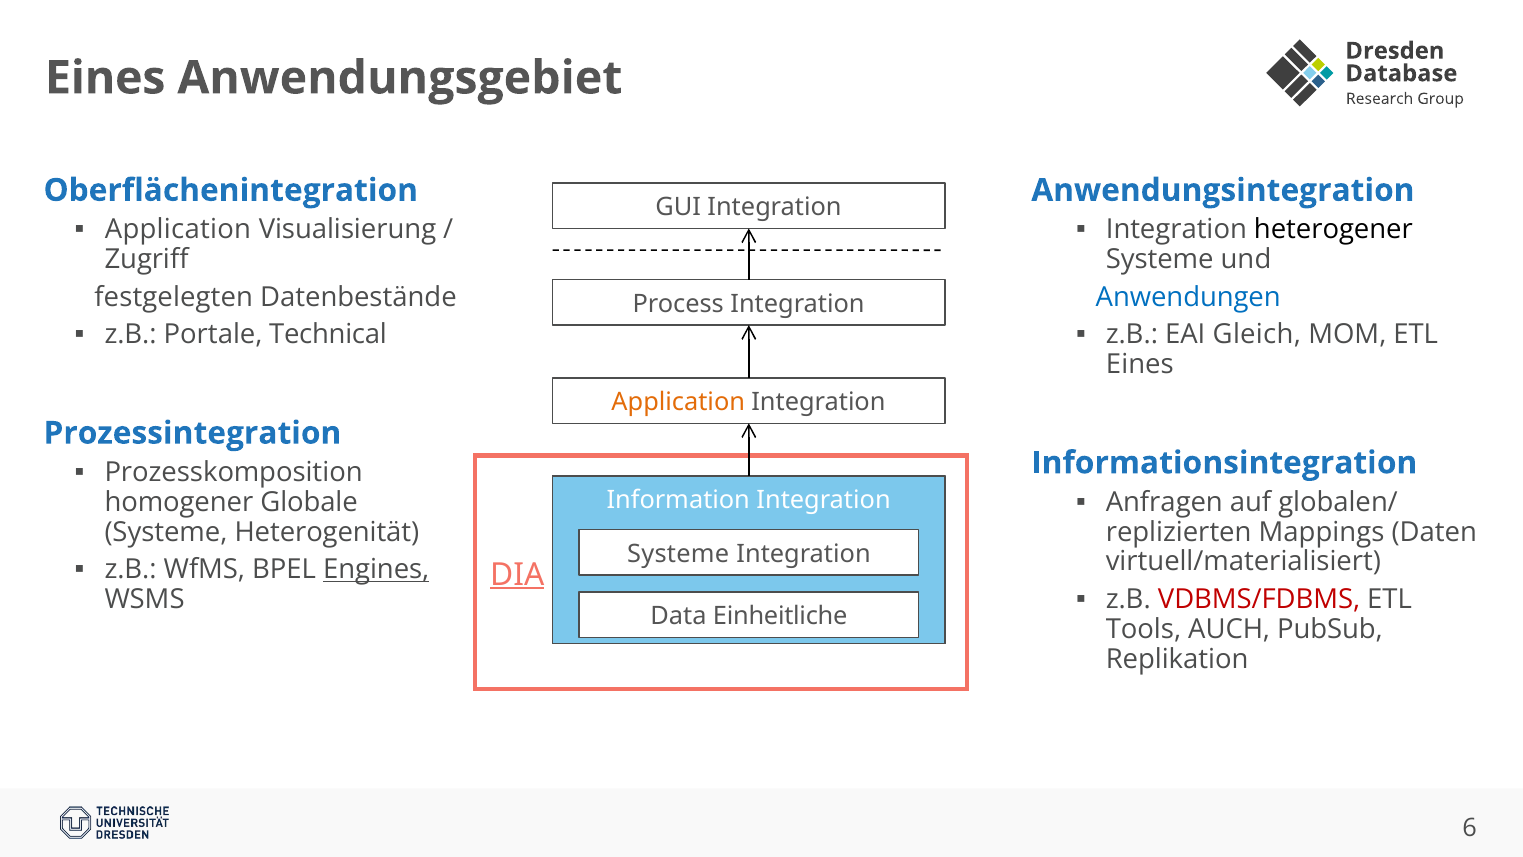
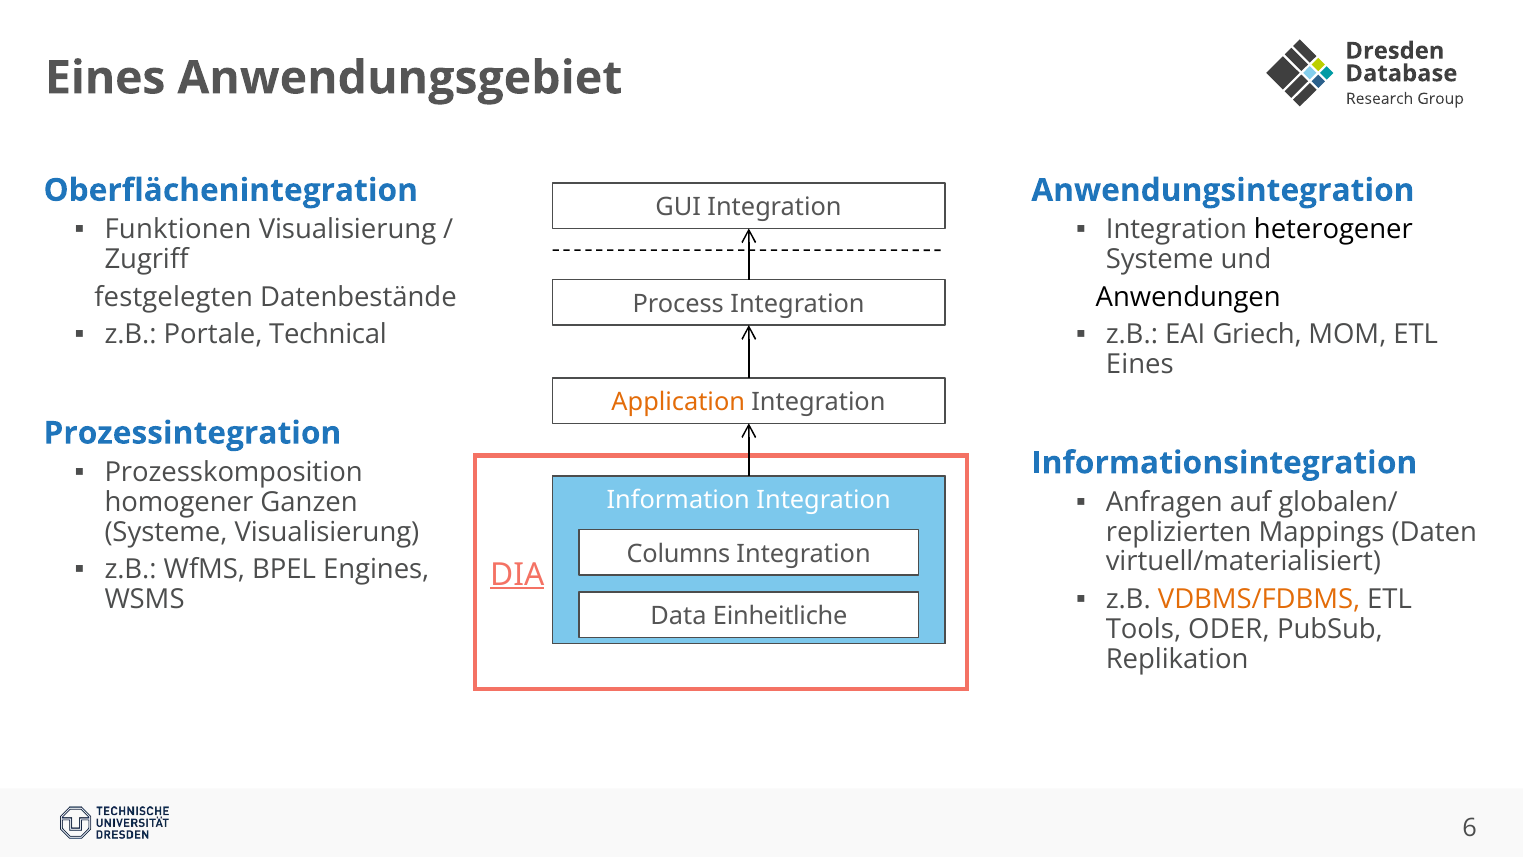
Application: Application -> Funktionen (178, 230)
Anwendungen colour: blue -> black (1188, 297)
Gleich: Gleich -> Griech (1257, 335)
Globale: Globale -> Ganzen (309, 502)
Systeme Heterogenität: Heterogenität -> Visualisierung (327, 532)
Systeme: Systeme -> Columns (678, 554)
Engines underline: present -> none (376, 570)
VDBMS/FDBMS colour: red -> orange (1259, 599)
AUCH: AUCH -> ODER (1229, 629)
